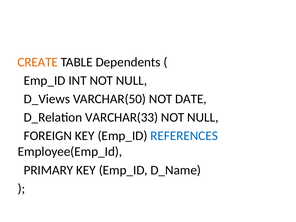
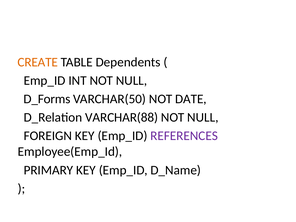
D_Views: D_Views -> D_Forms (47, 99)
VARCHAR(33: VARCHAR(33 -> VARCHAR(88 (122, 117)
REFERENCES colour: blue -> purple (184, 136)
